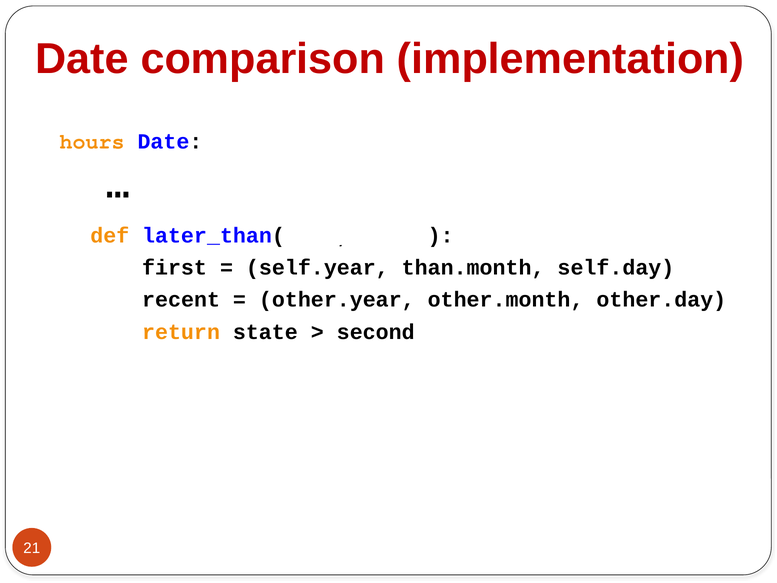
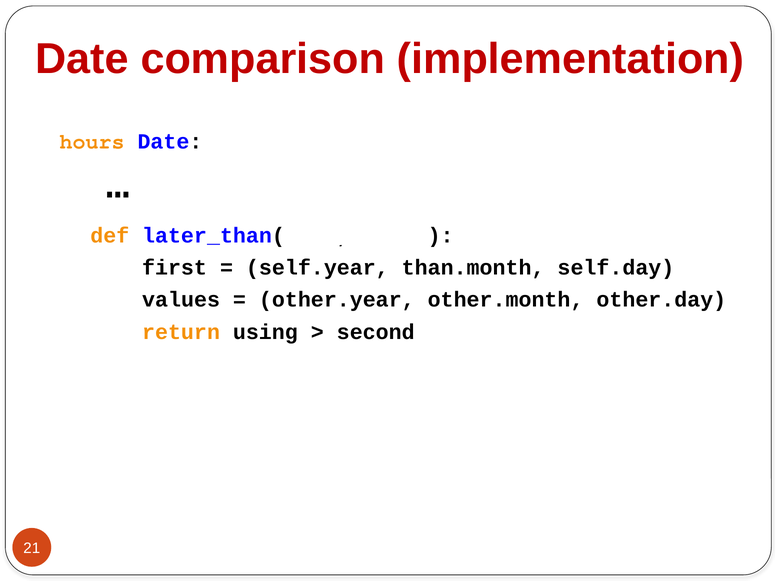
recent: recent -> values (181, 300)
state: state -> using (265, 332)
